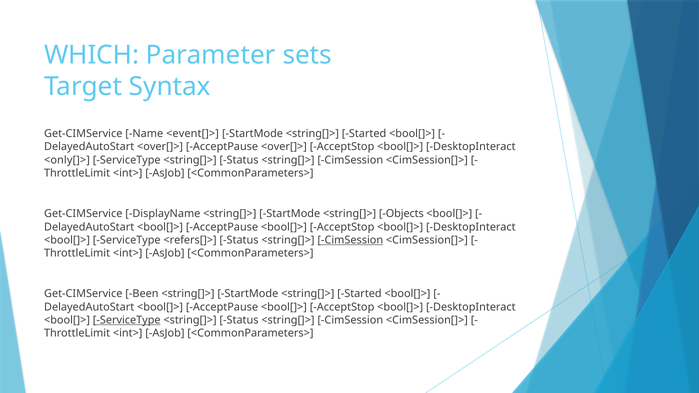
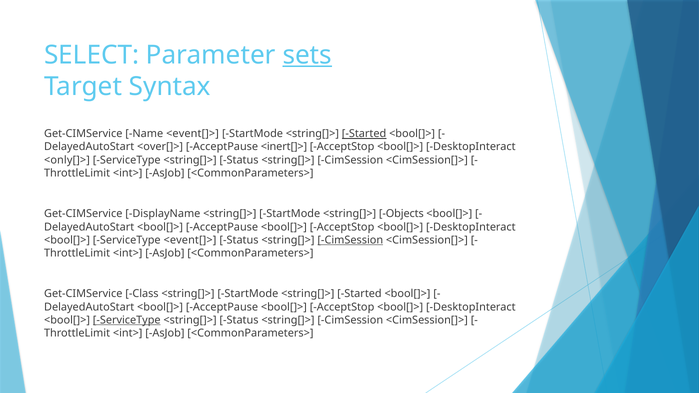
WHICH: WHICH -> SELECT (92, 55)
sets underline: none -> present (307, 55)
Started underline: none -> present (364, 134)
AcceptPause <over[]>: <over[]> -> <inert[]> (284, 147)
ServiceType <refers[]>: <refers[]> -> <event[]> (190, 240)
Been: Been -> Class (142, 294)
